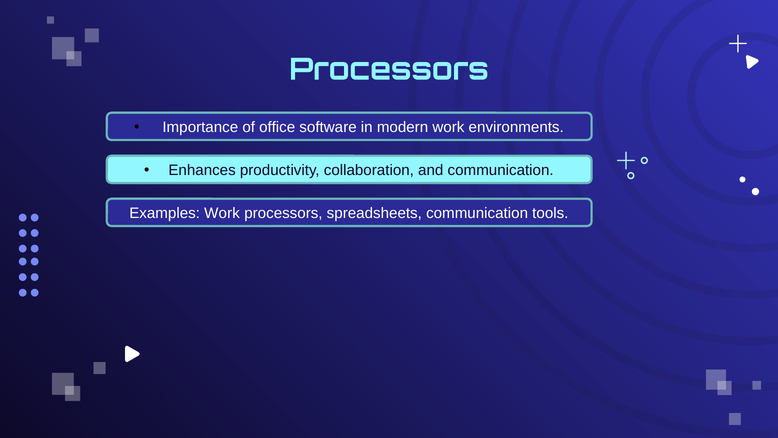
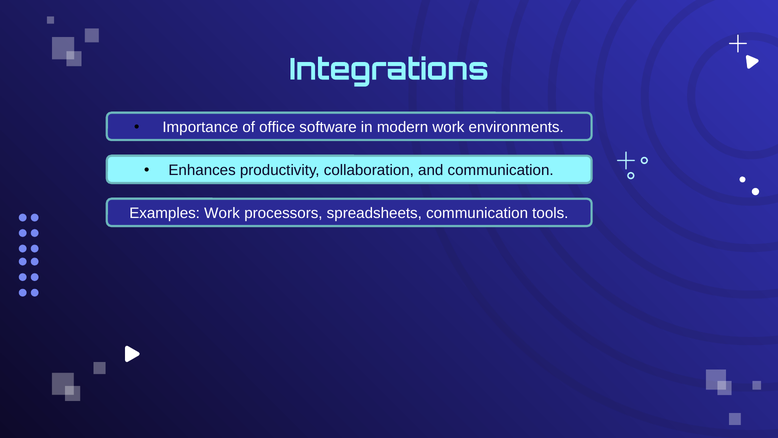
Processors: Processors -> Integrations (389, 70)
